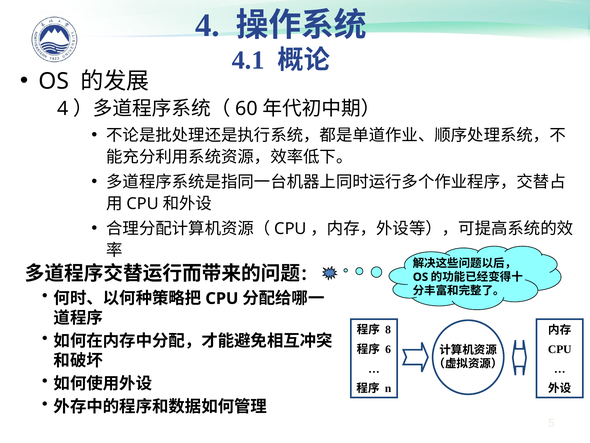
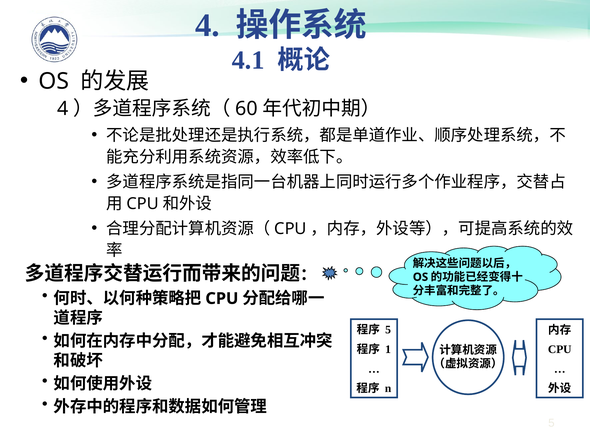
8: 8 -> 5 (388, 329)
6: 6 -> 1 (388, 349)
